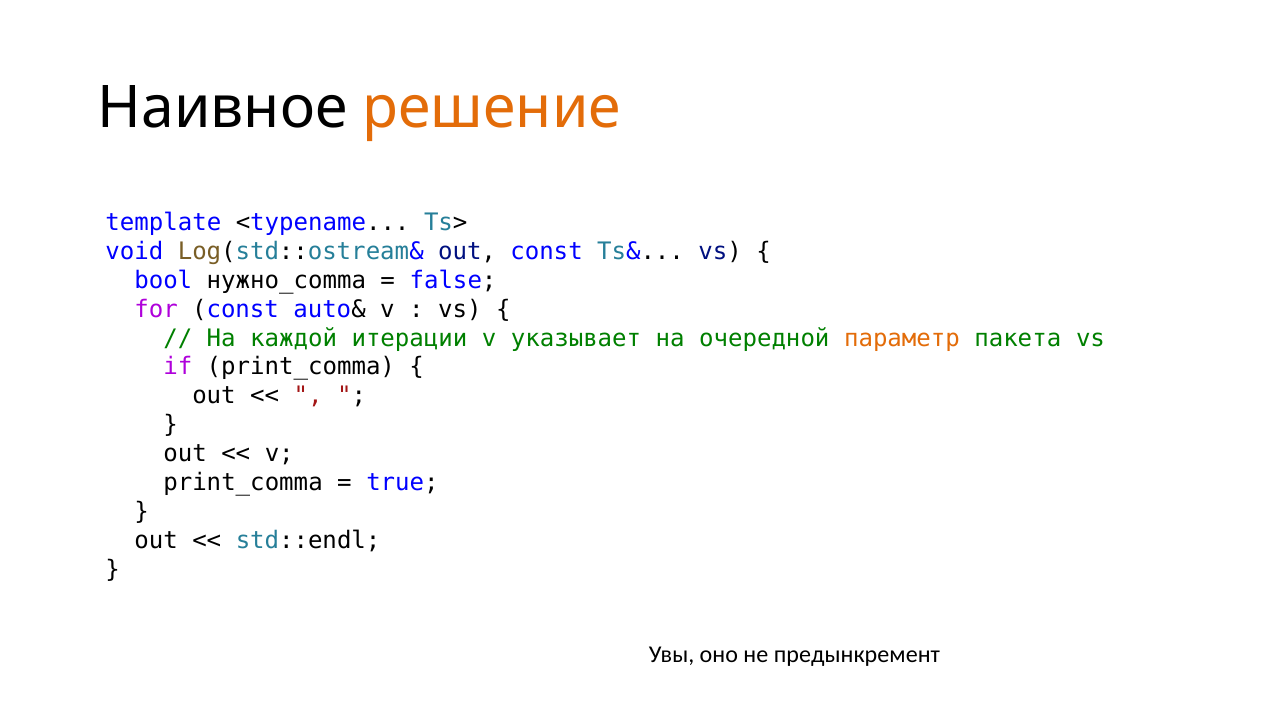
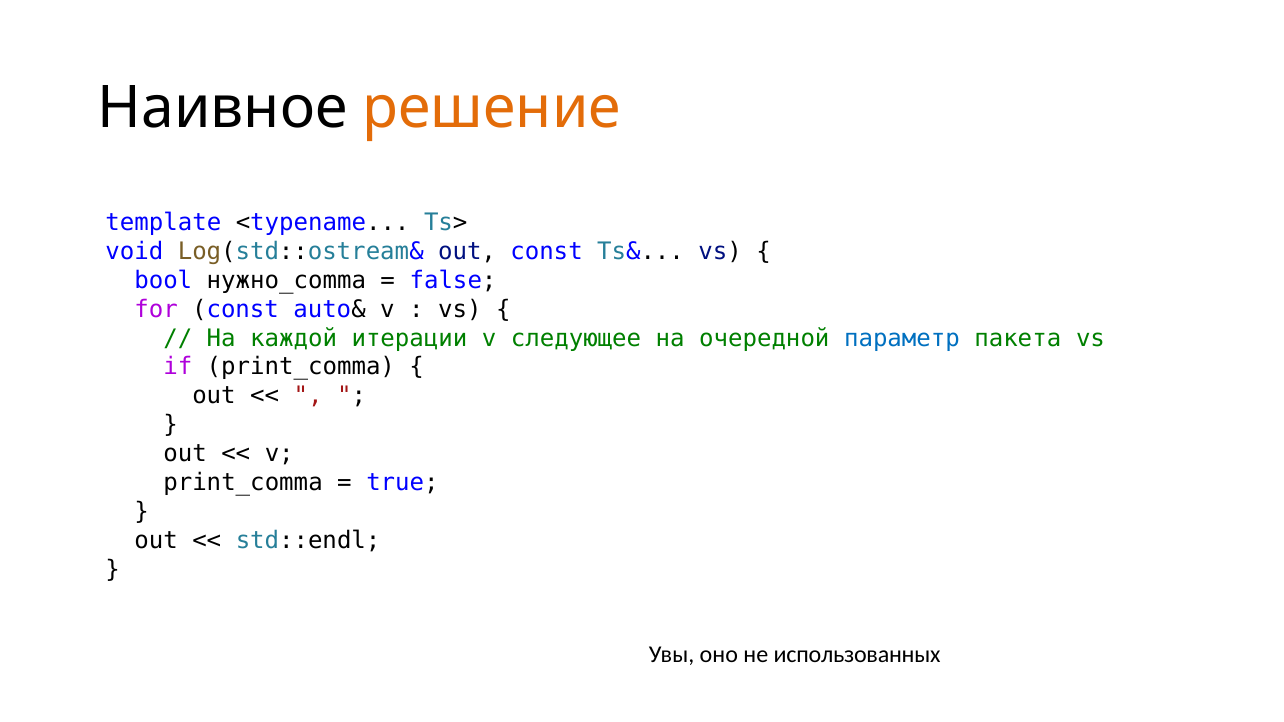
указывает: указывает -> следующее (576, 338)
параметр colour: orange -> blue (902, 338)
предынкремент: предынкремент -> использованных (857, 655)
